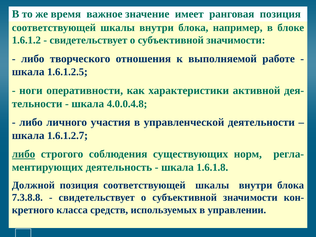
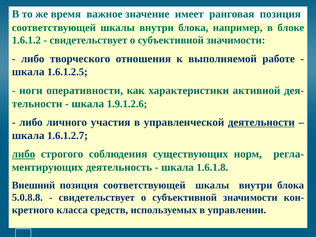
4.0.0.4.8: 4.0.0.4.8 -> 1.9.1.2.6 (127, 104)
деятельности underline: none -> present (261, 122)
Должной: Должной -> Внешний (33, 185)
7.3.8.8: 7.3.8.8 -> 5.0.8.8 (27, 198)
